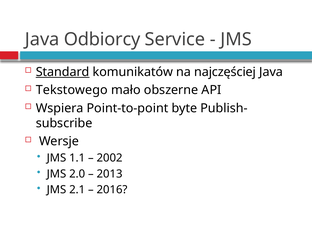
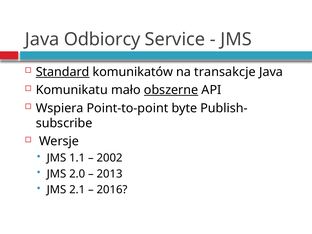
najczęściej: najczęściej -> transakcje (225, 72)
Tekstowego: Tekstowego -> Komunikatu (72, 90)
obszerne underline: none -> present (171, 90)
